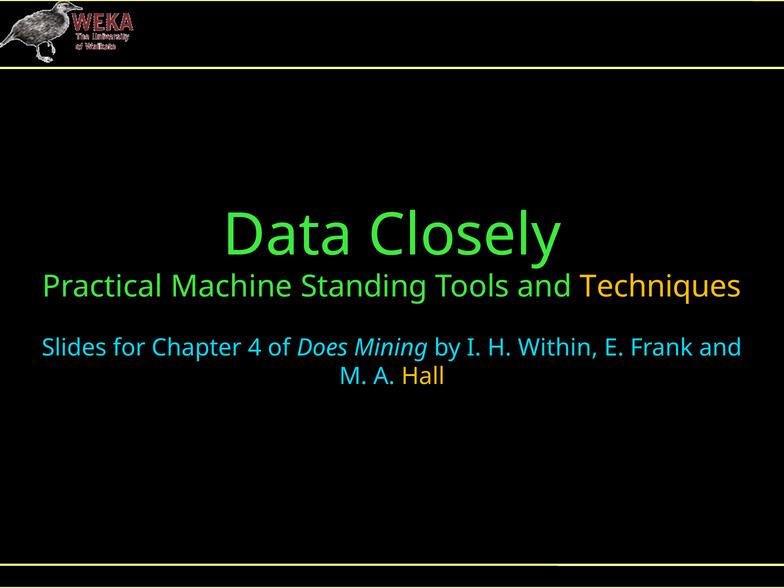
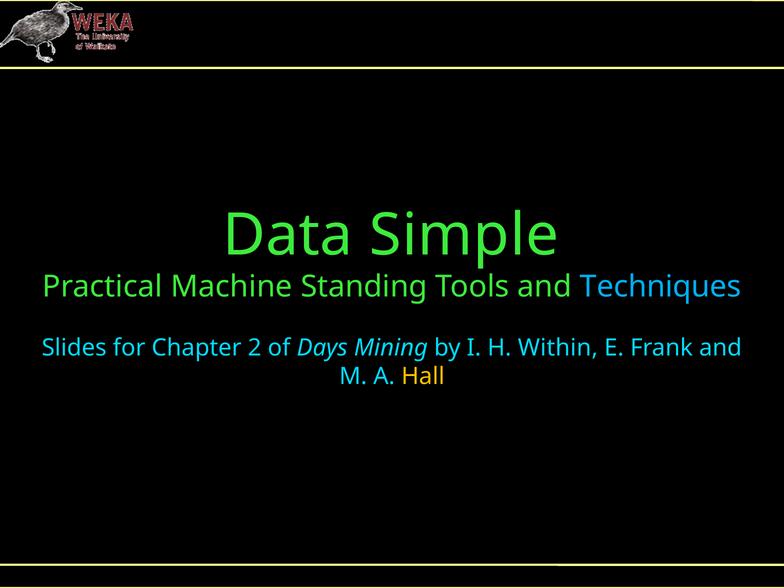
Closely: Closely -> Simple (464, 235)
Techniques colour: yellow -> light blue (661, 287)
4: 4 -> 2 (255, 348)
Does: Does -> Days (322, 348)
